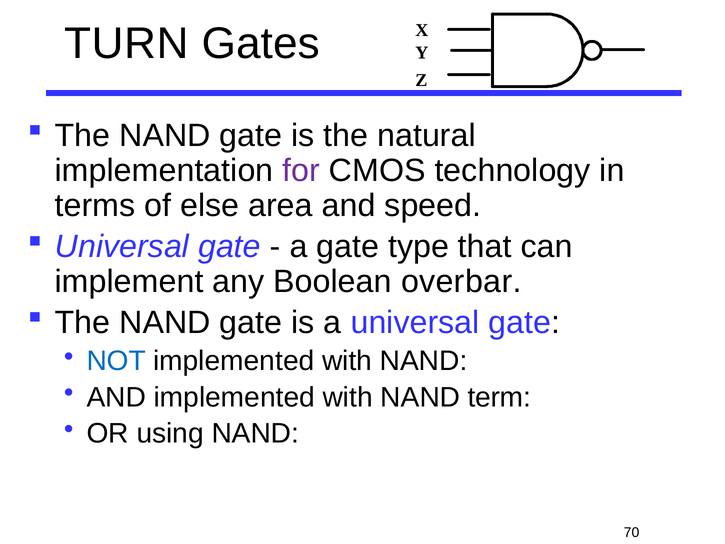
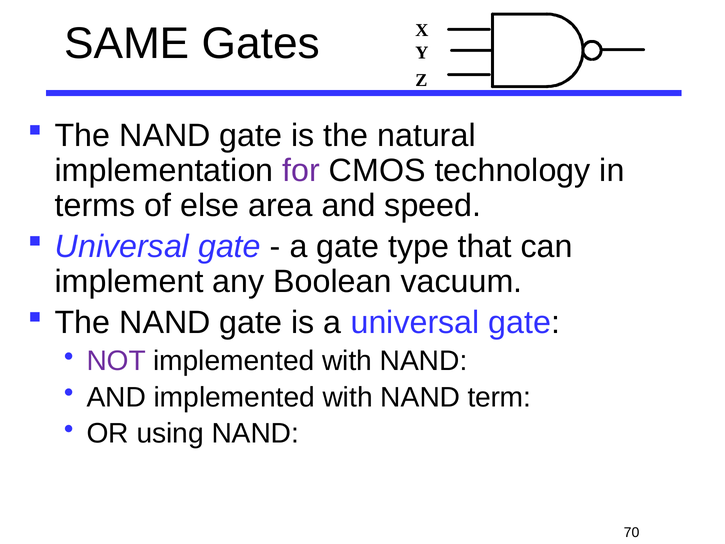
TURN: TURN -> SAME (127, 44)
overbar: overbar -> vacuum (461, 281)
NOT colour: blue -> purple (116, 361)
